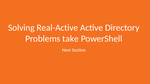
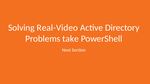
Real-Active: Real-Active -> Real-Video (57, 28)
